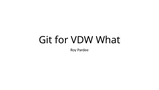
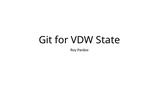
What: What -> State (108, 40)
